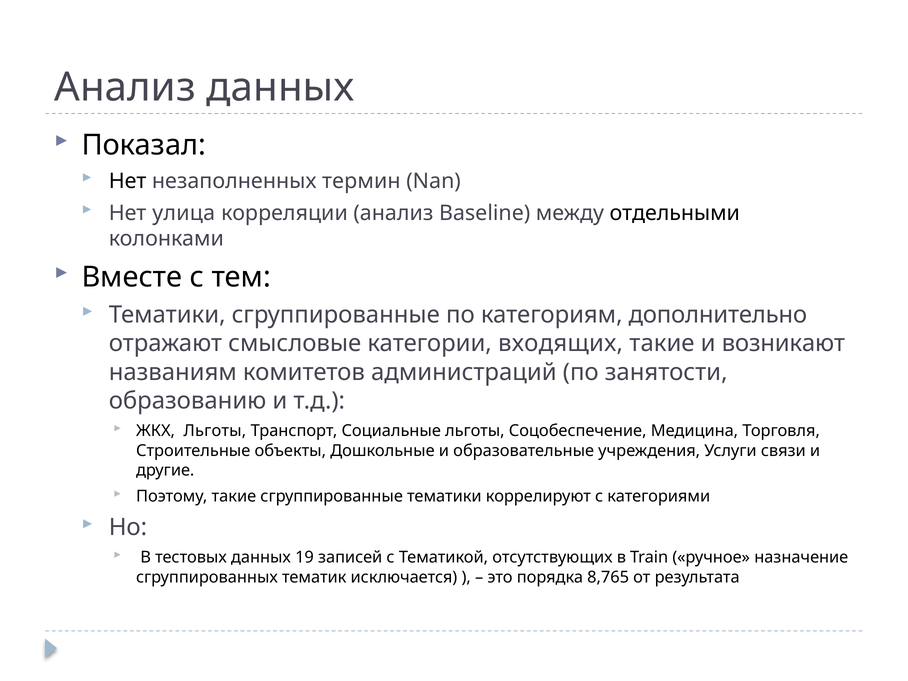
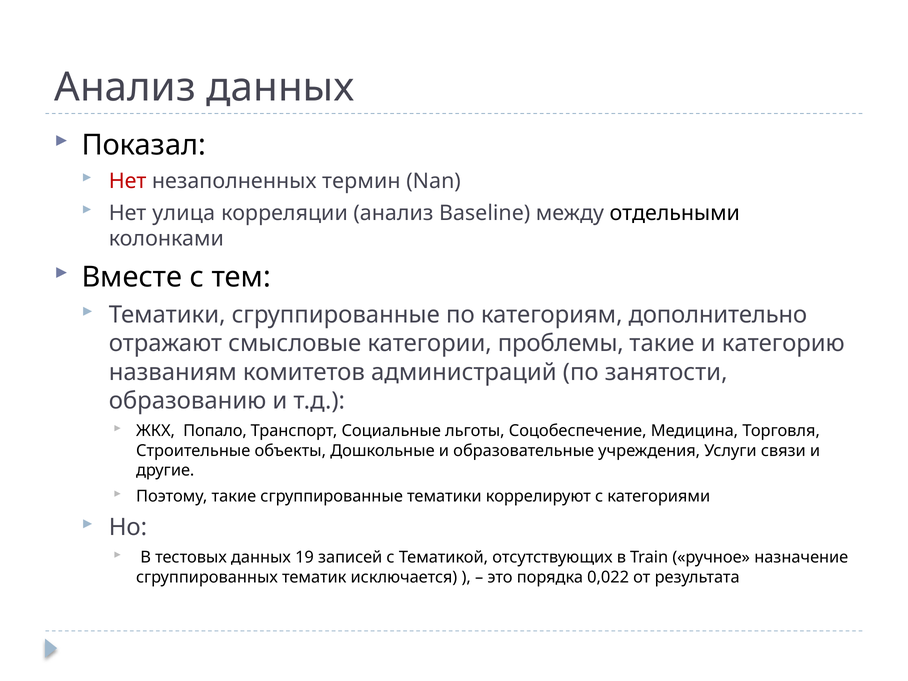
Нет colour: black -> red (128, 181)
входящих: входящих -> проблемы (561, 344)
возникают: возникают -> категорию (783, 344)
ЖКХ Льготы: Льготы -> Попало (215, 431)
8,765: 8,765 -> 0,022 (608, 577)
